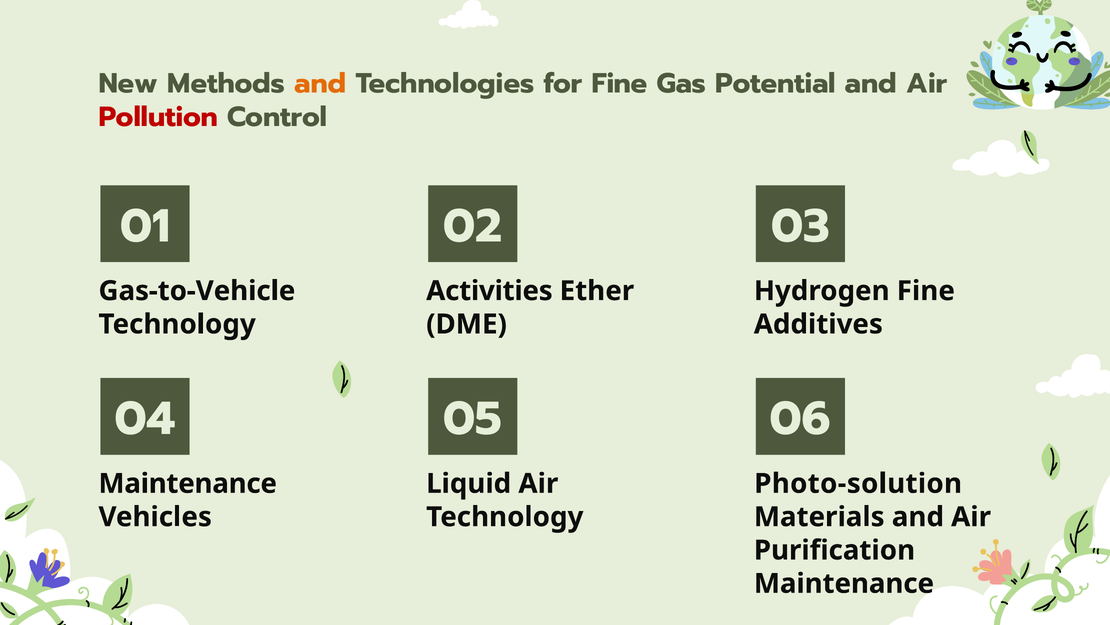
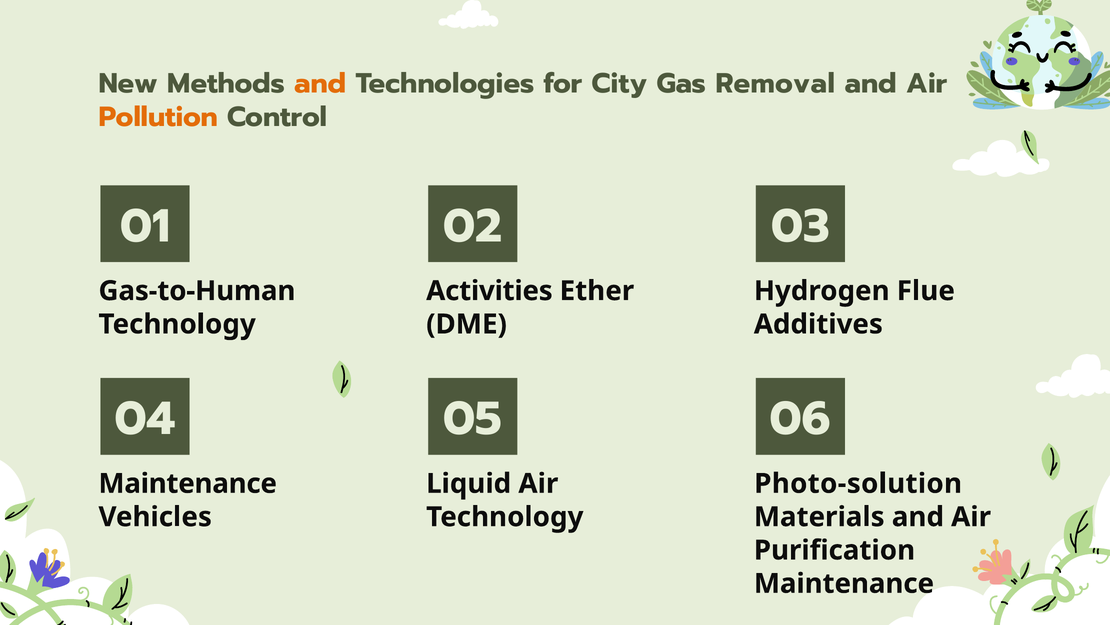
for Fine: Fine -> City (619, 84)
Potential: Potential -> Removal (775, 84)
Pollution colour: red -> orange (158, 117)
Gas-to-Vehicle: Gas-to-Vehicle -> Gas-to-Human (197, 291)
Hydrogen Fine: Fine -> Flue (926, 291)
